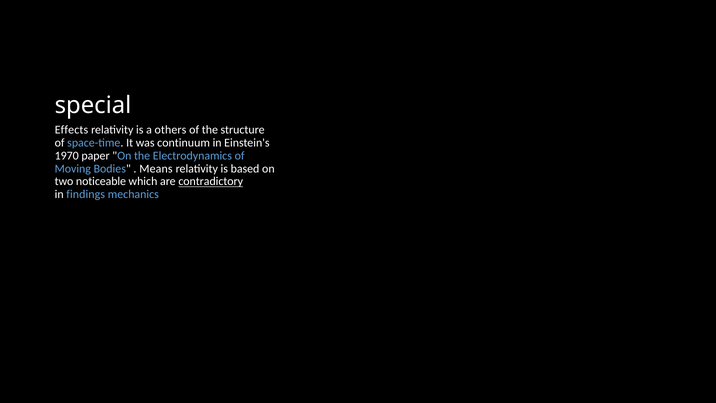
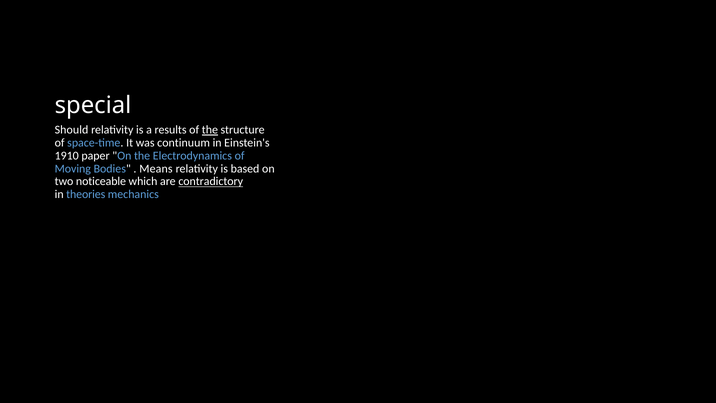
Effects: Effects -> Should (72, 130)
others: others -> results (171, 130)
the underline: none -> present (210, 130)
1970: 1970 -> 1910 (67, 156)
findings: findings -> theories (86, 194)
